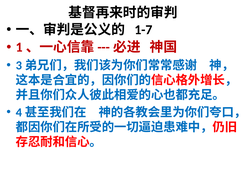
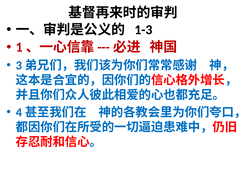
1-7: 1-7 -> 1-3 (143, 30)
